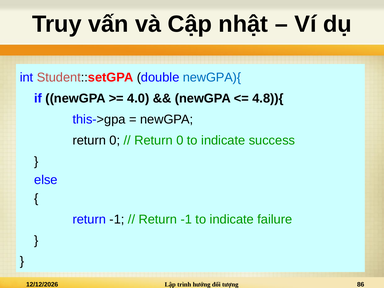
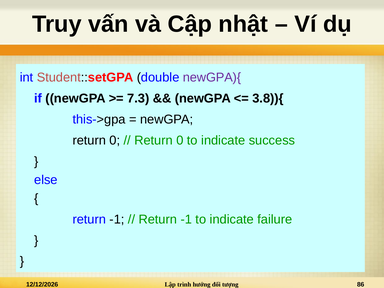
newGPA){ colour: blue -> purple (212, 78)
4.0: 4.0 -> 7.3 (138, 99)
4.8)){: 4.8)){ -> 3.8)){ (268, 99)
